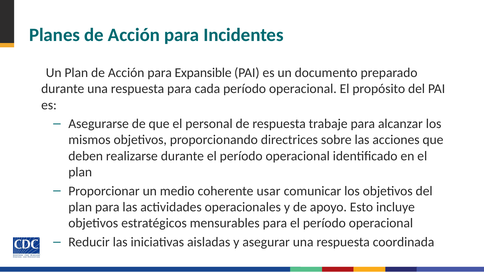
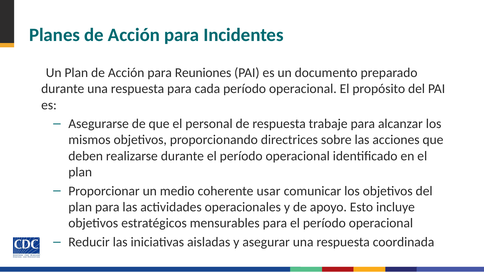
Expansible: Expansible -> Reuniones (203, 73)
